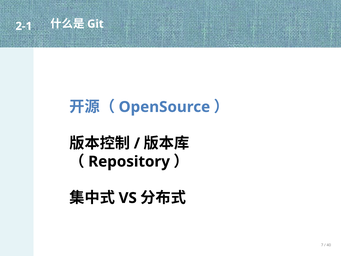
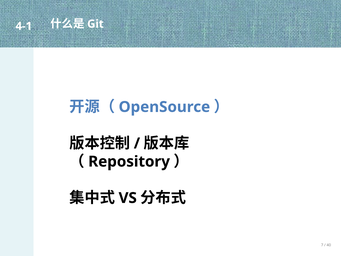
2-1: 2-1 -> 4-1 (24, 26)
